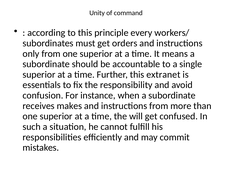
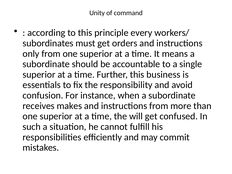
extranet: extranet -> business (163, 75)
